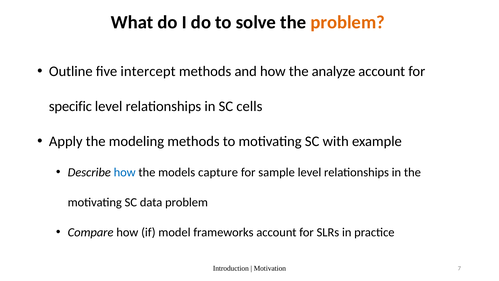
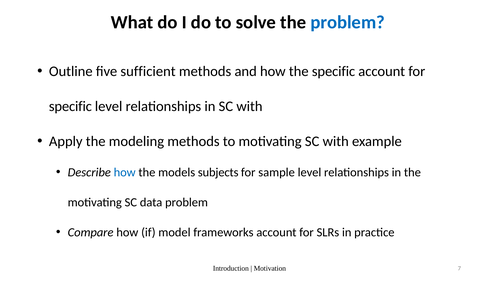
problem colour: orange -> blue (348, 22)
intercept: intercept -> sufficient (148, 71)
the analyze: analyze -> specific (334, 71)
in SC cells: cells -> with (249, 106)
capture: capture -> subjects (218, 172)
